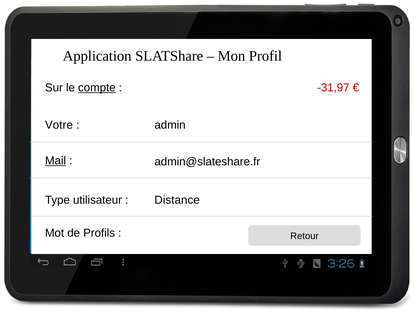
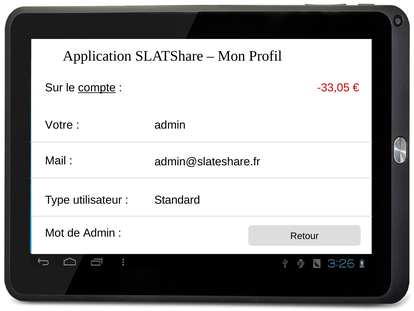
-31,97: -31,97 -> -33,05 (333, 88)
Mail underline: present -> none (56, 160)
Distance: Distance -> Standard (177, 200)
de Profils: Profils -> Admin (99, 233)
